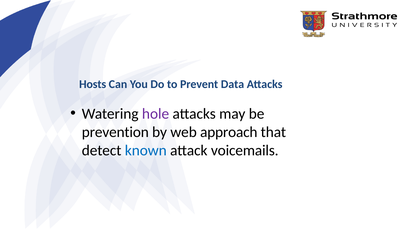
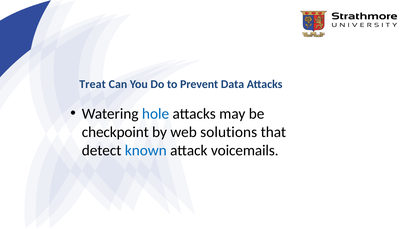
Hosts: Hosts -> Treat (93, 84)
hole colour: purple -> blue (156, 114)
prevention: prevention -> checkpoint (115, 132)
approach: approach -> solutions (229, 132)
